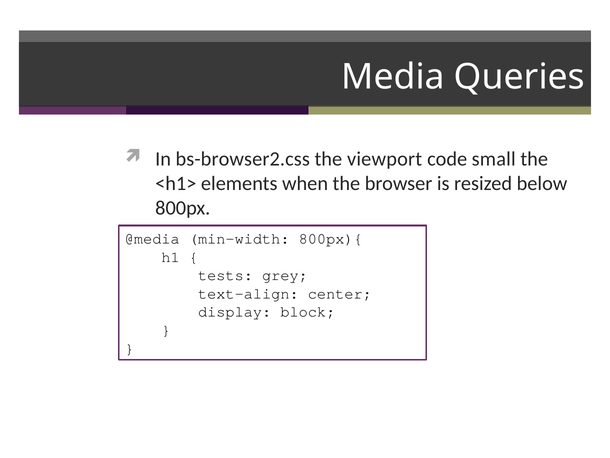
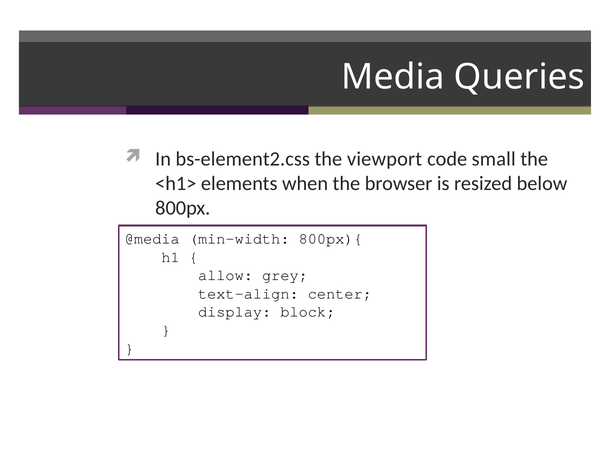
bs-browser2.css: bs-browser2.css -> bs-element2.css (243, 159)
tests: tests -> allow (225, 275)
